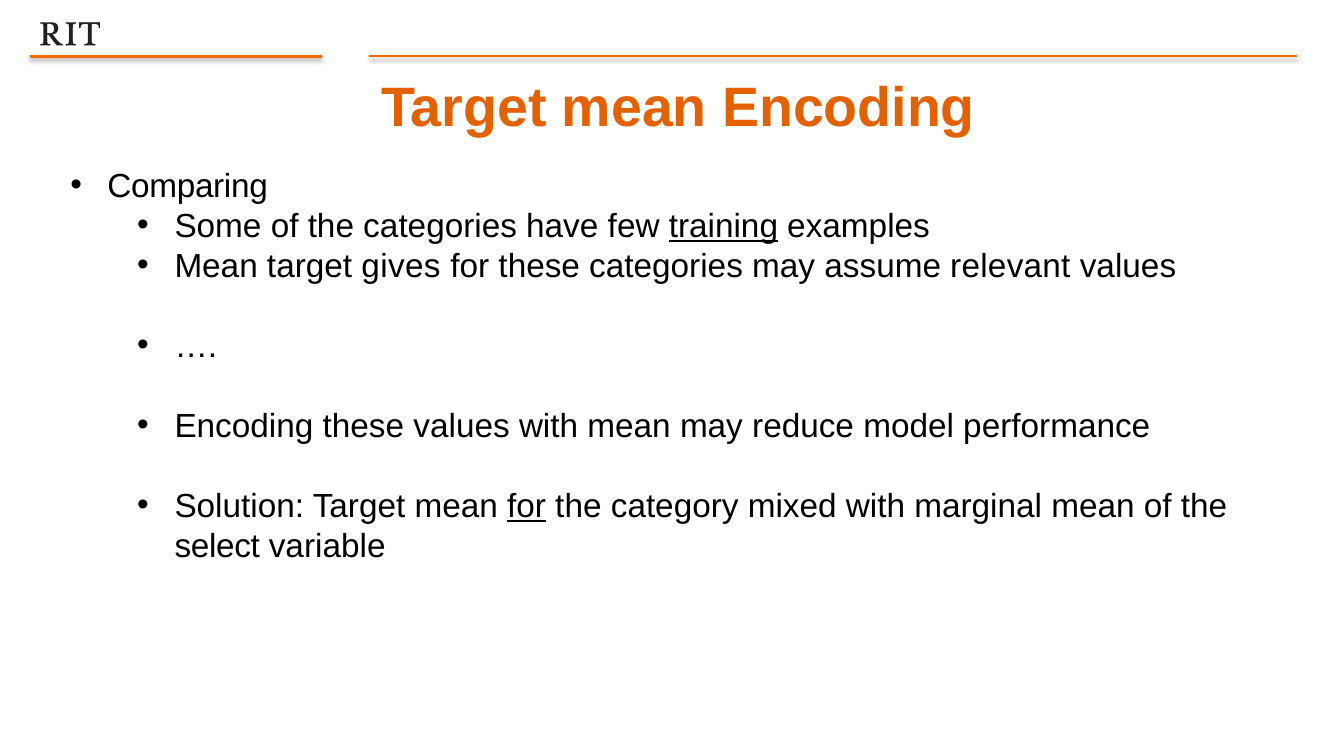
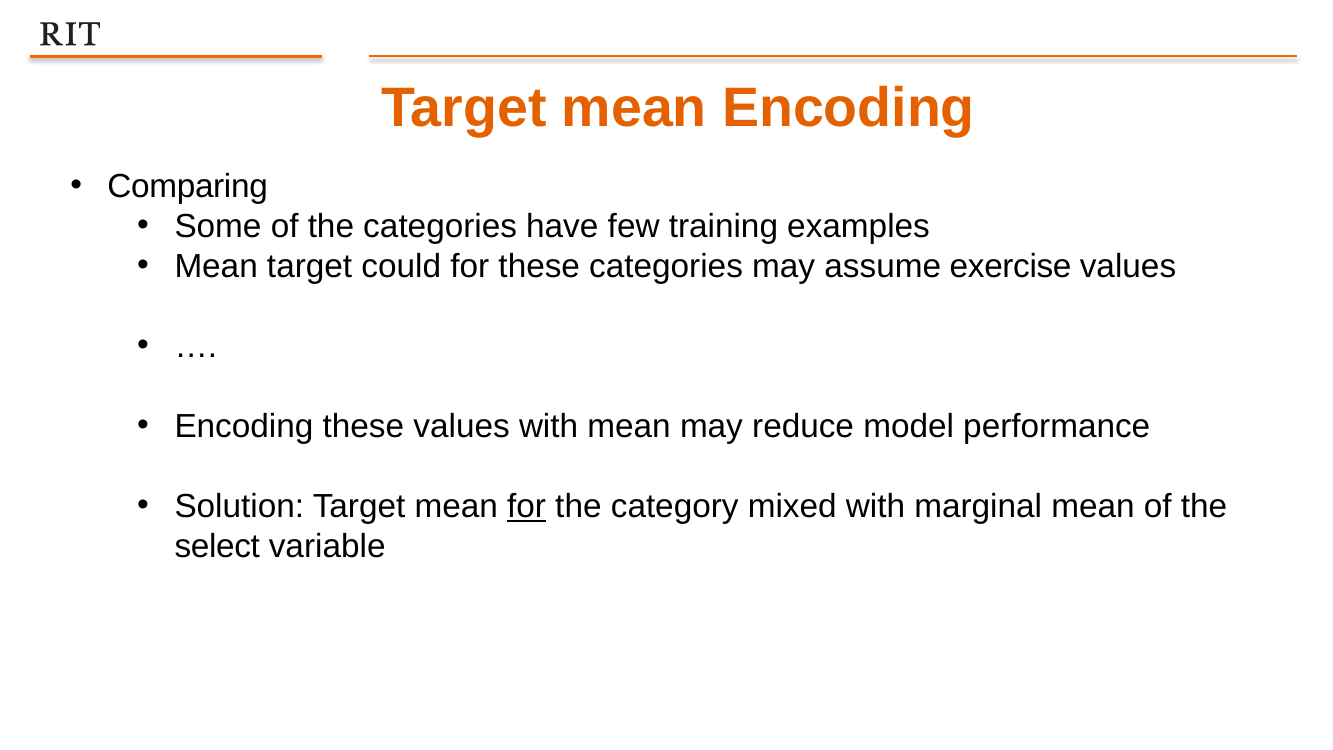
training underline: present -> none (723, 227)
gives: gives -> could (401, 267)
relevant: relevant -> exercise (1011, 267)
